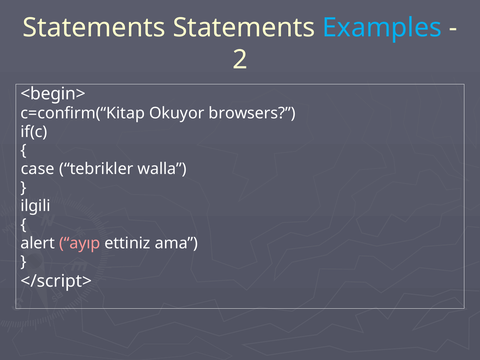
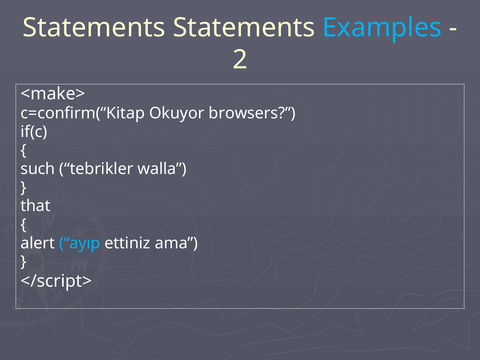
<begin>: <begin> -> <make> (53, 94)
case: case -> such (38, 169)
ilgili: ilgili -> that (36, 206)
ayıp colour: pink -> light blue (80, 243)
